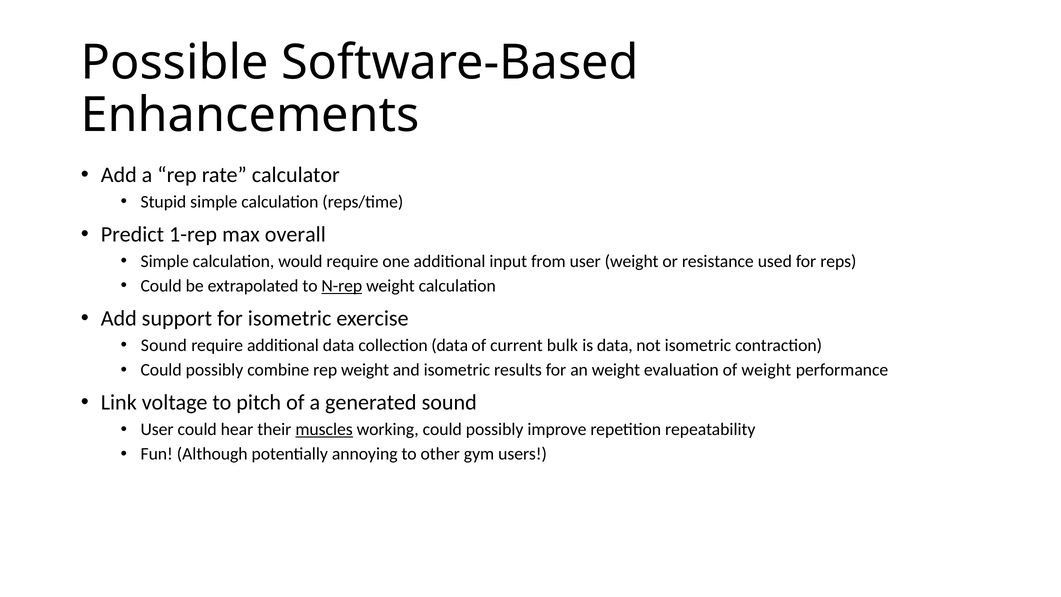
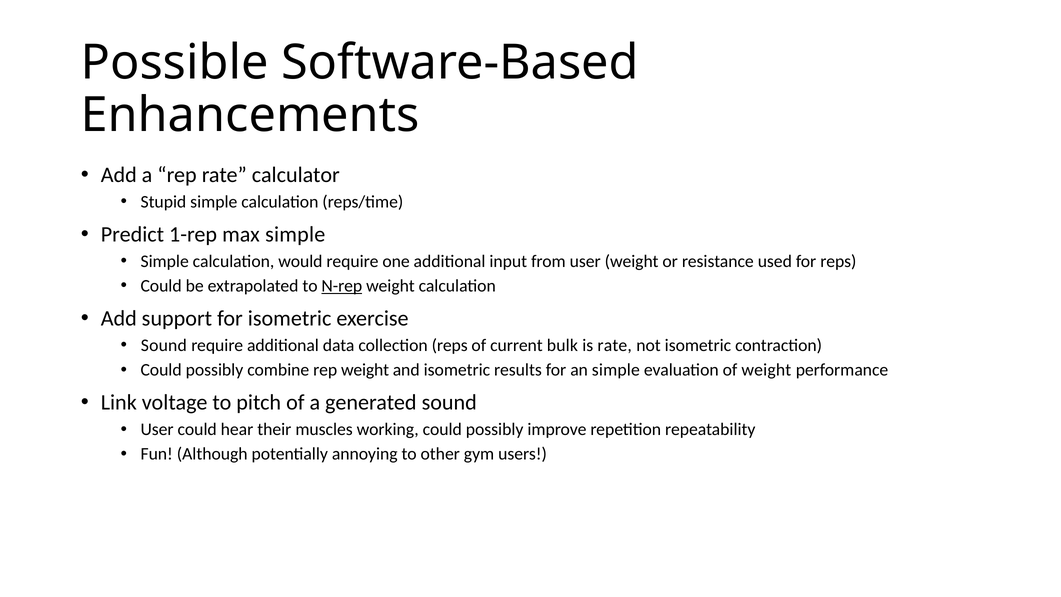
max overall: overall -> simple (295, 234)
collection data: data -> reps (450, 345)
is data: data -> rate (615, 345)
an weight: weight -> simple (616, 370)
muscles underline: present -> none (324, 429)
